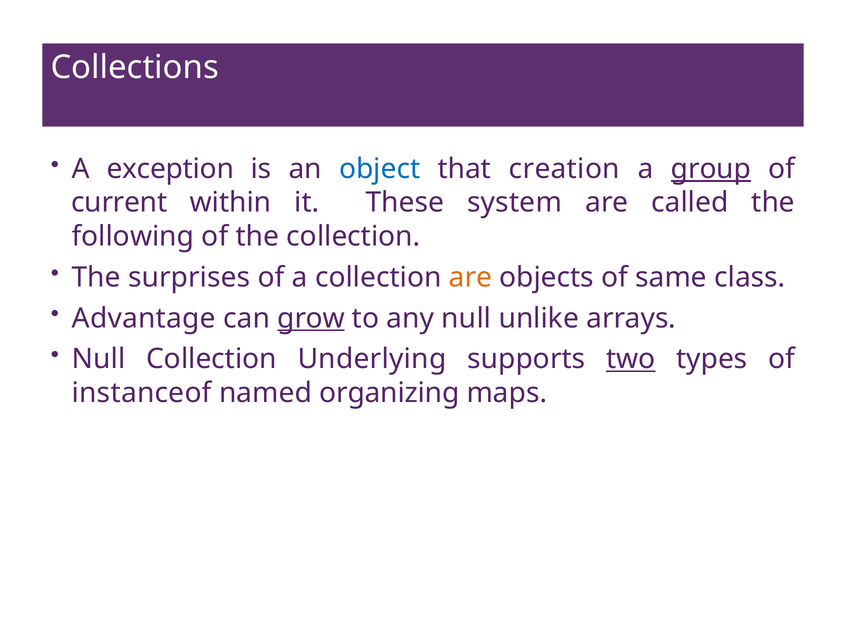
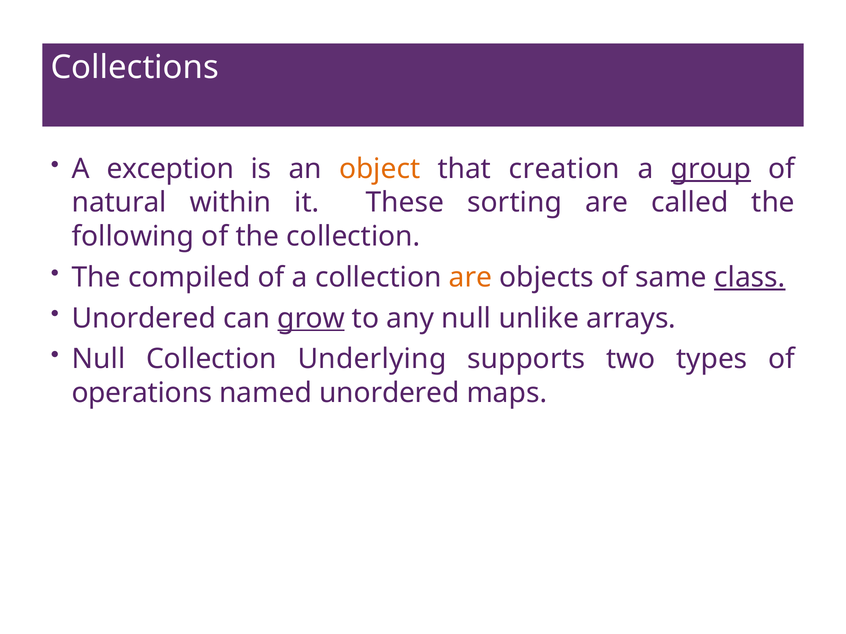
object colour: blue -> orange (380, 169)
current: current -> natural (119, 203)
system: system -> sorting (515, 203)
surprises: surprises -> compiled (189, 278)
class underline: none -> present (750, 278)
Advantage: Advantage -> Unordered (144, 318)
two underline: present -> none (631, 359)
instanceof: instanceof -> operations (142, 393)
named organizing: organizing -> unordered (389, 393)
